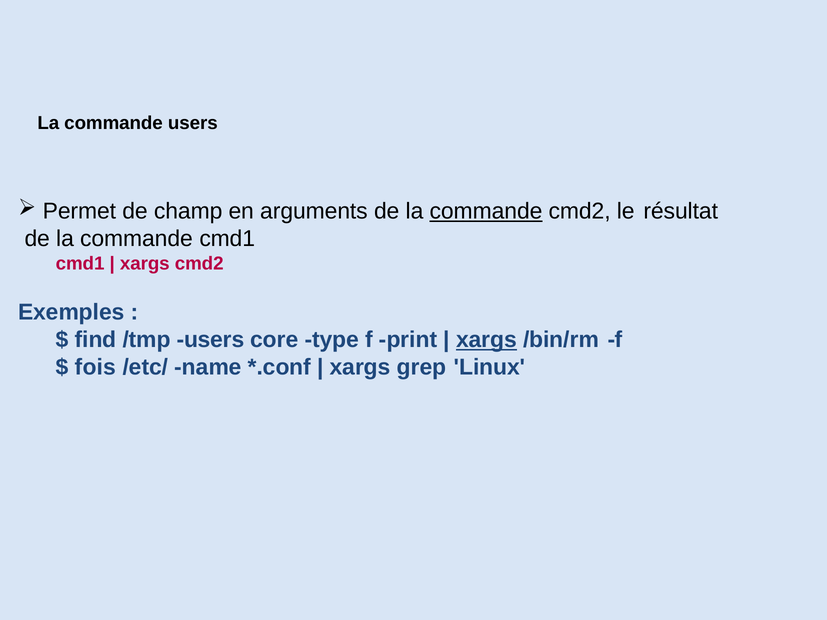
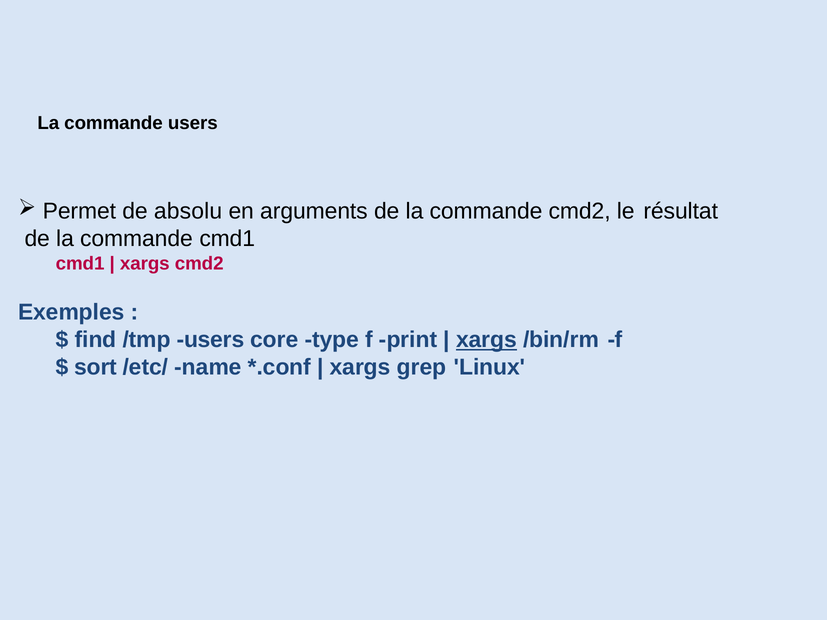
champ: champ -> absolu (188, 211)
commande underline: present -> none (486, 211)
fois: fois -> sort (96, 367)
